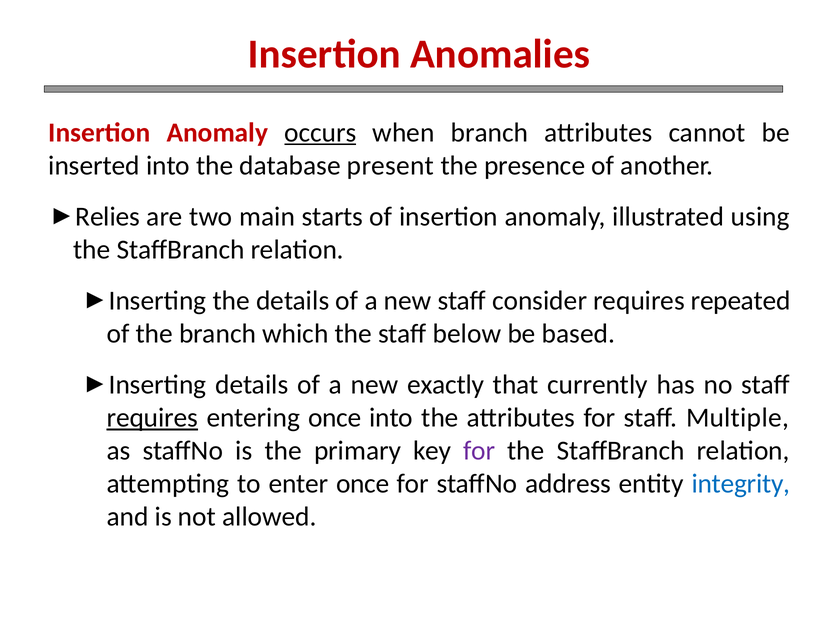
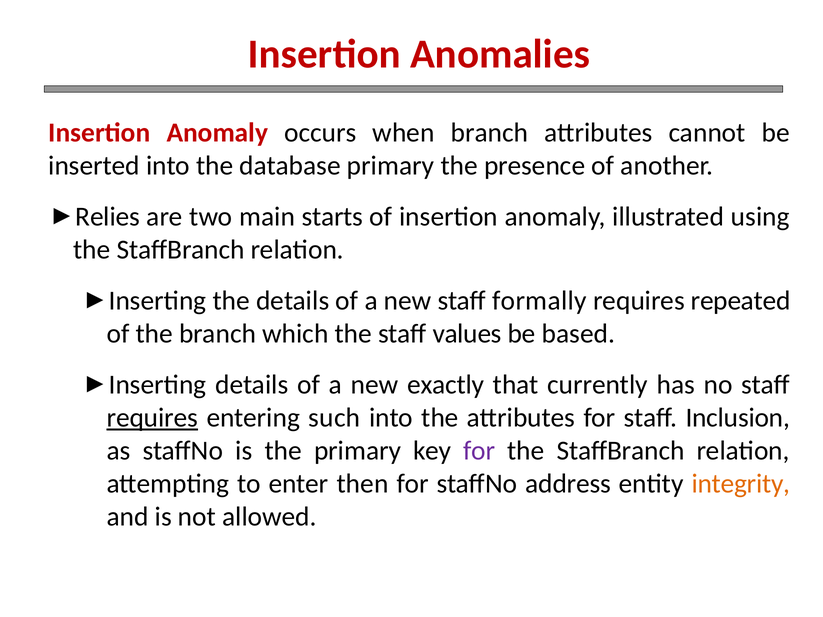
occurs underline: present -> none (320, 133)
database present: present -> primary (391, 166)
consider: consider -> formally (539, 301)
below: below -> values (467, 334)
entering once: once -> such (334, 418)
Multiple: Multiple -> Inclusion (738, 418)
enter once: once -> then (363, 484)
integrity colour: blue -> orange (741, 484)
